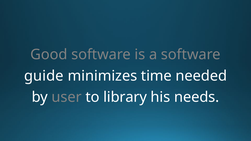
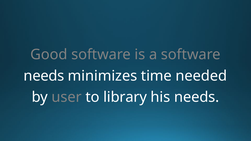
guide: guide -> needs (44, 76)
